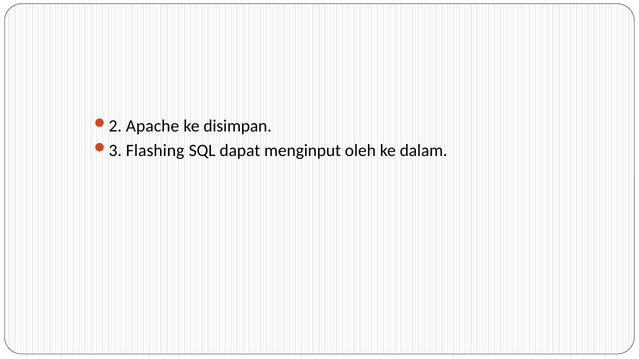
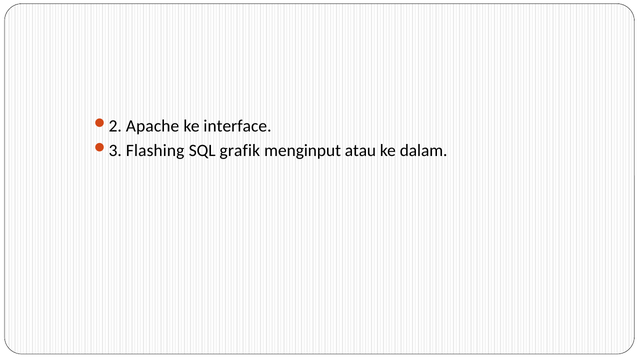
disimpan: disimpan -> interface (238, 126)
dapat: dapat -> grafik (240, 151)
oleh: oleh -> atau (360, 151)
